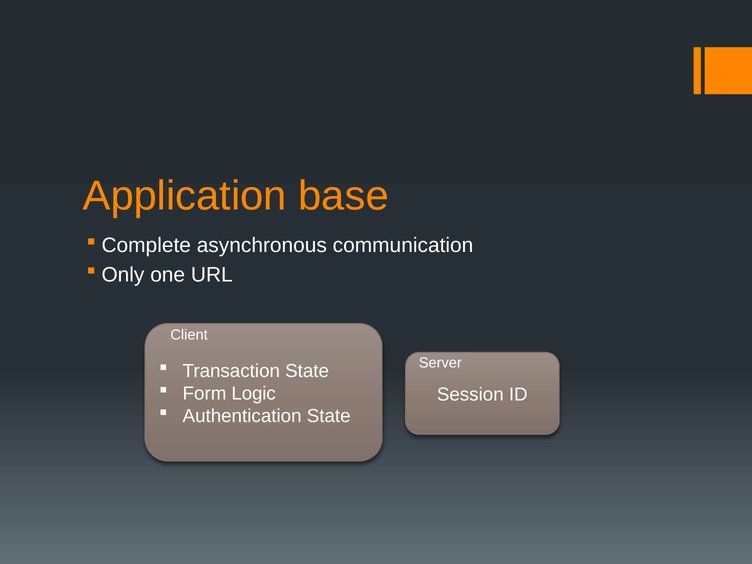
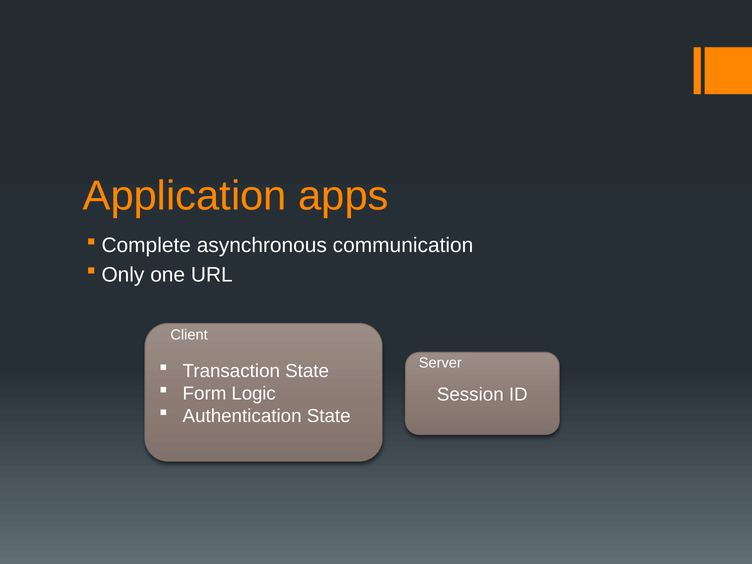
base: base -> apps (344, 196)
